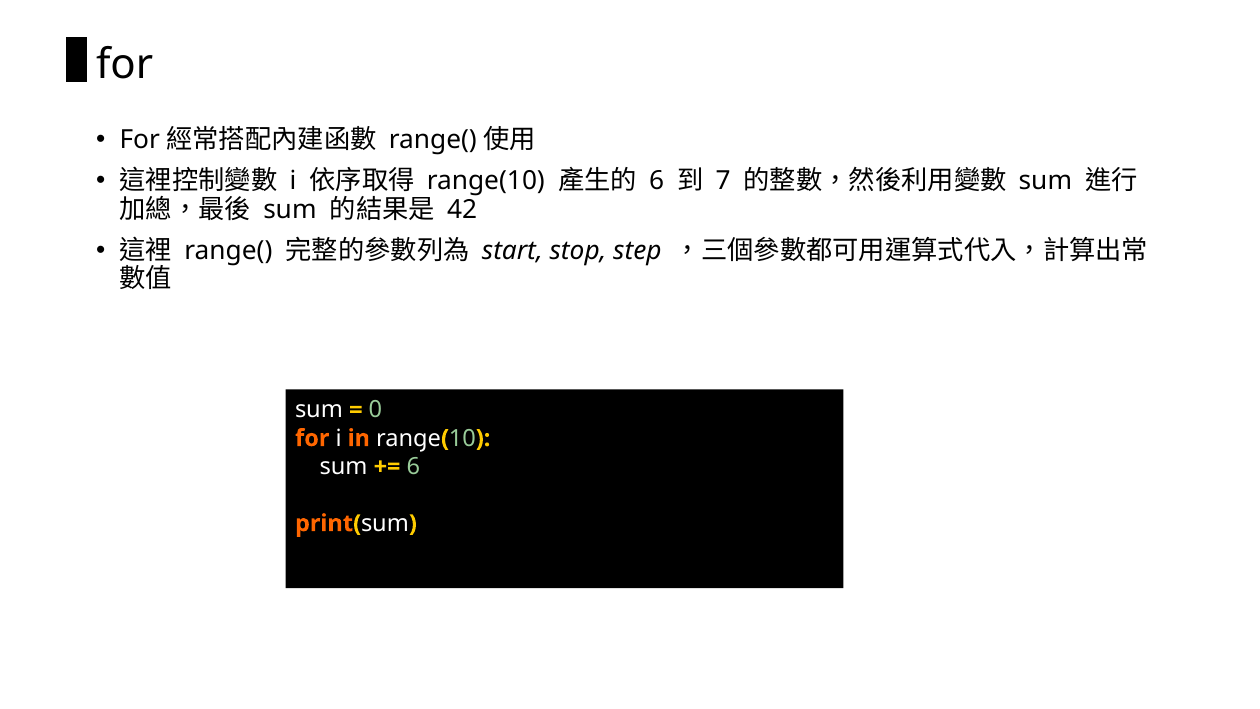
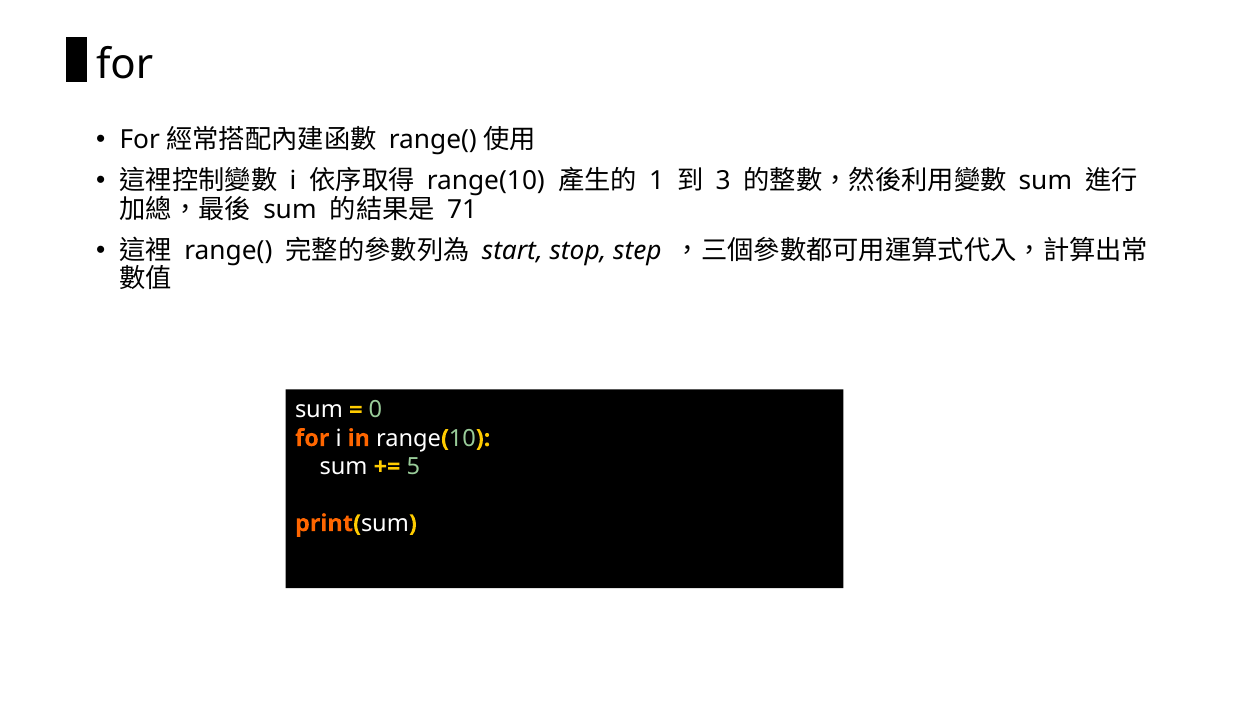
6: 6 -> 1 (657, 181)
7: 7 -> 3 (723, 181)
42: 42 -> 71 (462, 209)
6: 6 -> 5 (413, 466)
